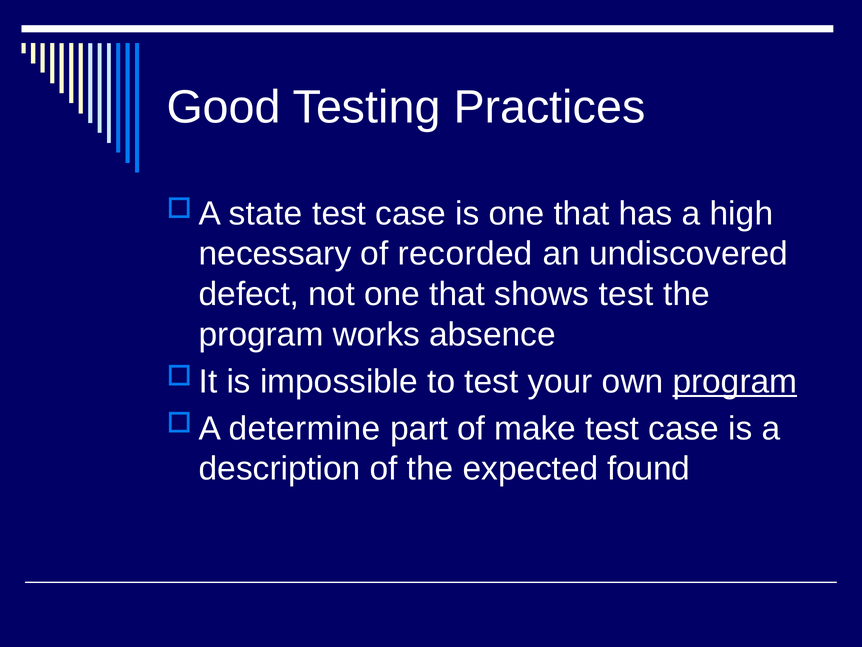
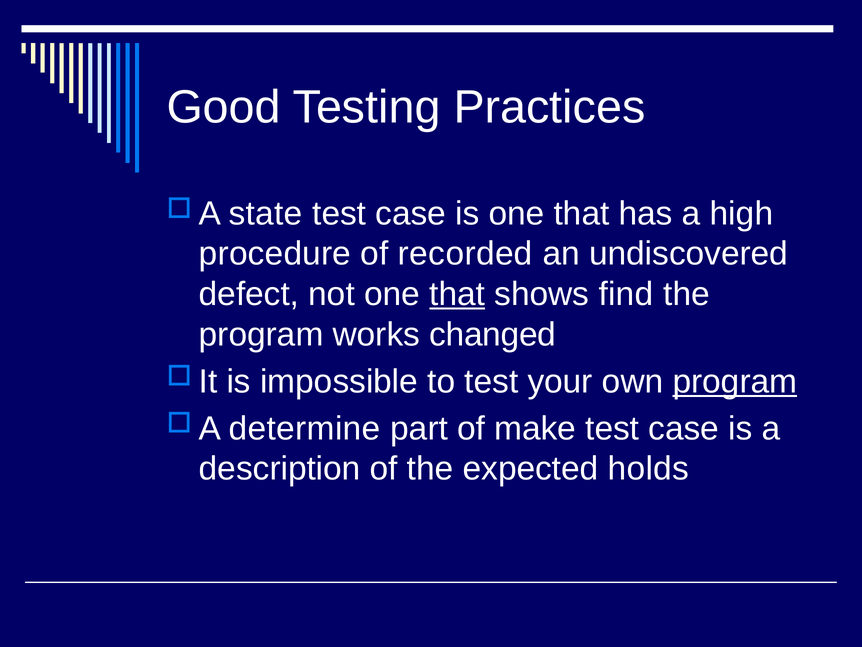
necessary: necessary -> procedure (275, 254)
that underline: none -> present (457, 294)
shows test: test -> find (626, 294)
absence: absence -> changed (493, 334)
found: found -> holds (648, 468)
